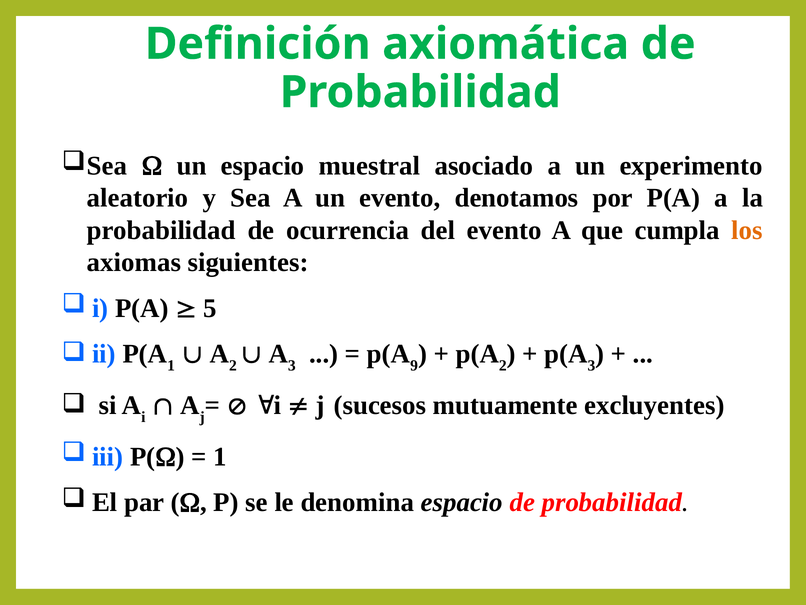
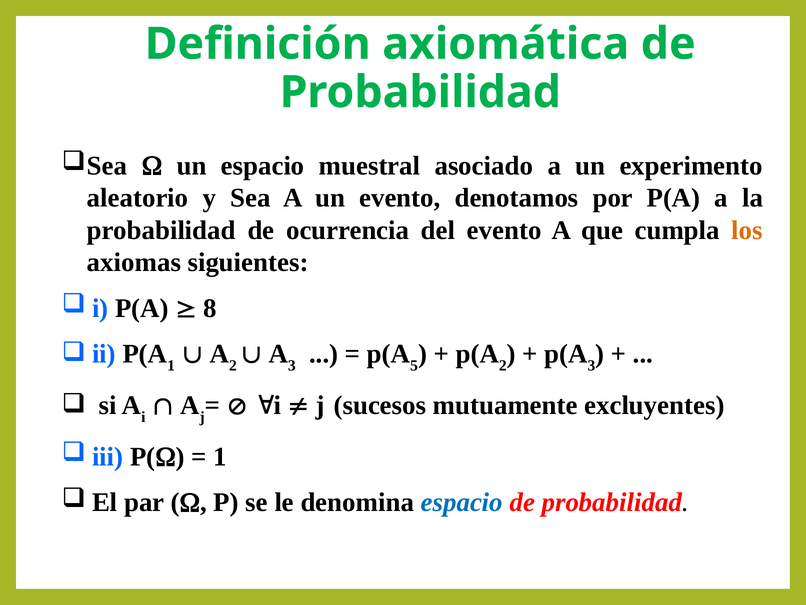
5: 5 -> 8 (210, 308)
9: 9 -> 5 (414, 365)
espacio colour: black -> blue (462, 502)
